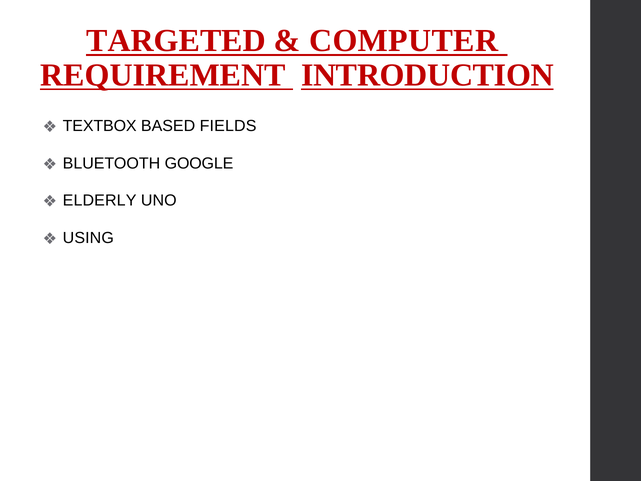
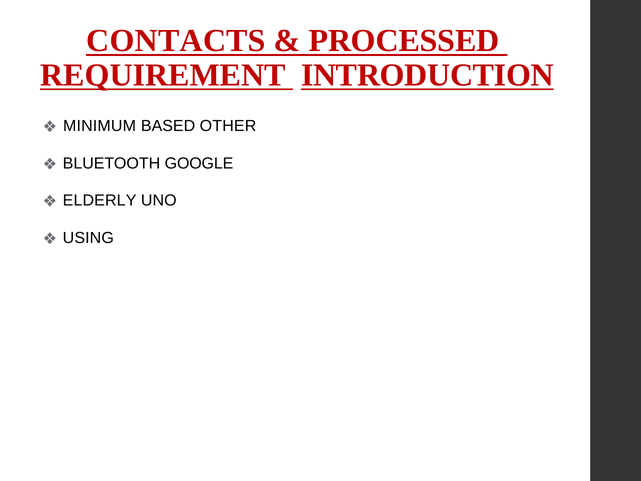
TARGETED: TARGETED -> CONTACTS (176, 41)
COMPUTER: COMPUTER -> PROCESSED (404, 41)
TEXTBOX: TEXTBOX -> MINIMUM (100, 126)
FIELDS: FIELDS -> OTHER (228, 126)
